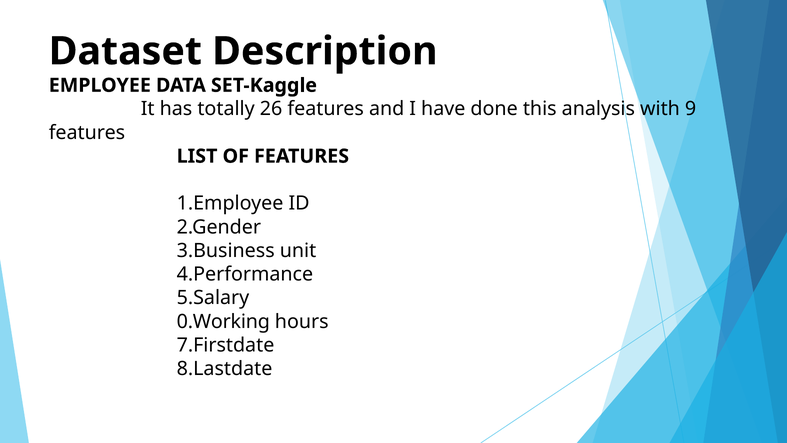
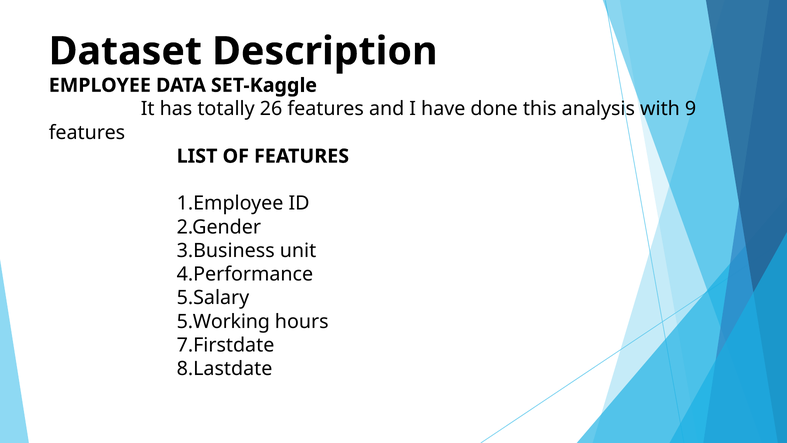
0.Working: 0.Working -> 5.Working (223, 321)
